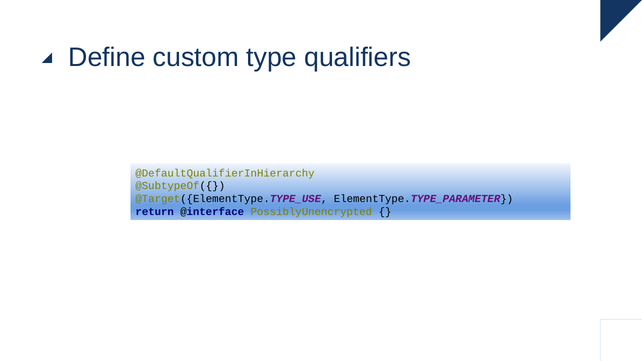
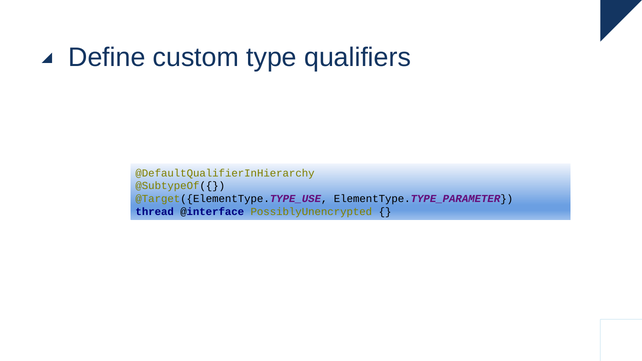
return: return -> thread (155, 212)
